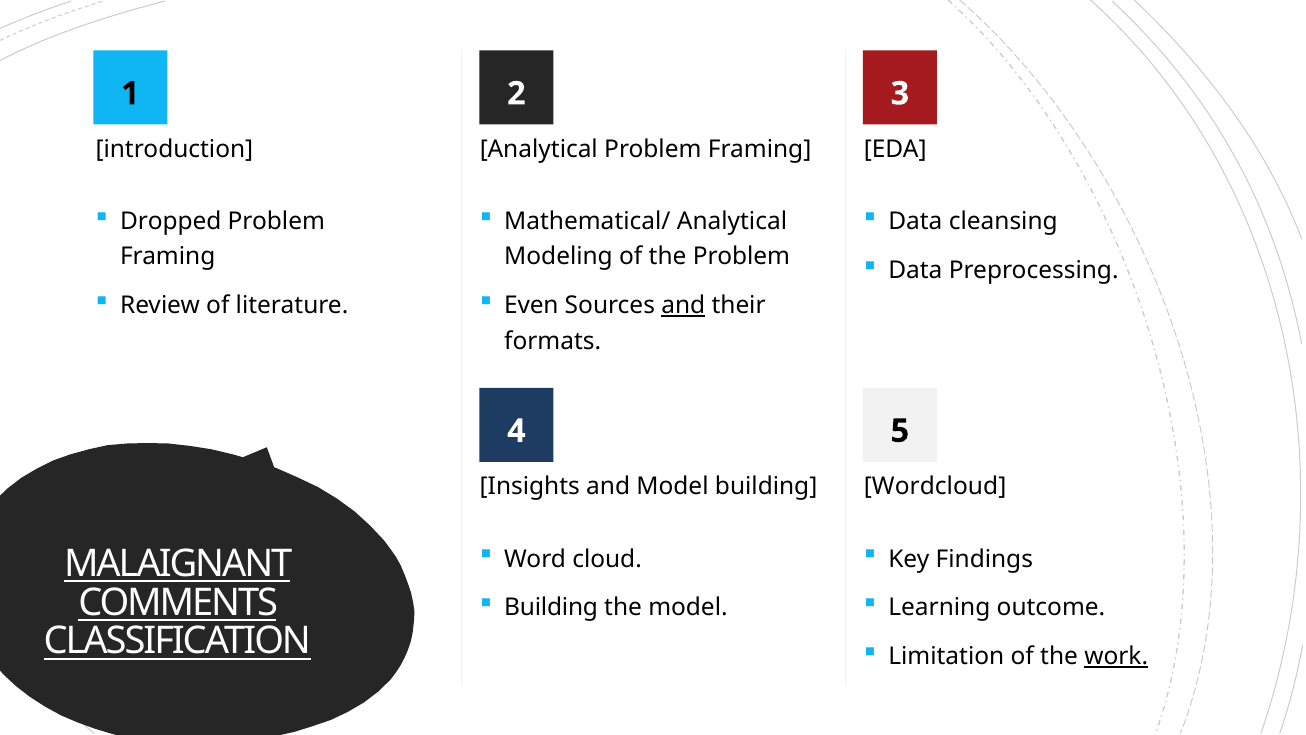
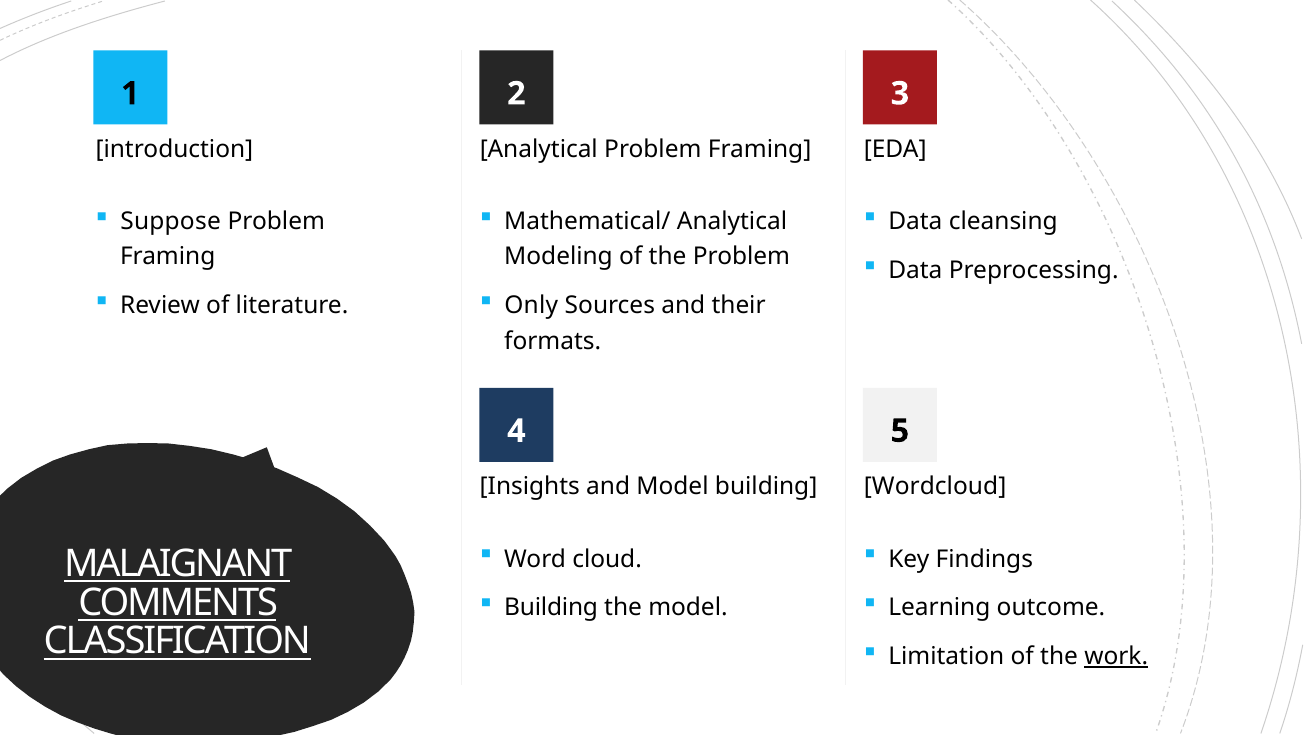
Dropped: Dropped -> Suppose (171, 221)
Even: Even -> Only (531, 306)
and underline: present -> none (683, 306)
